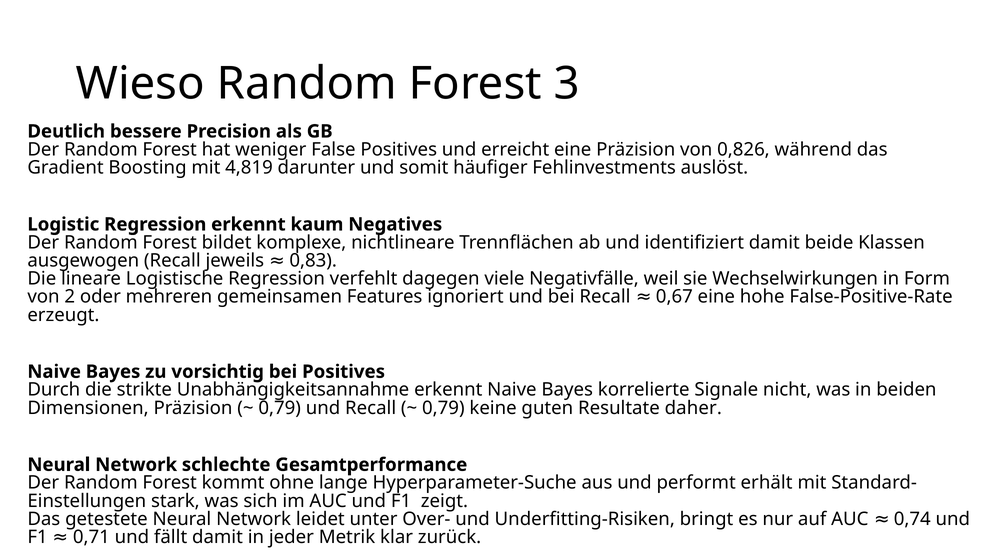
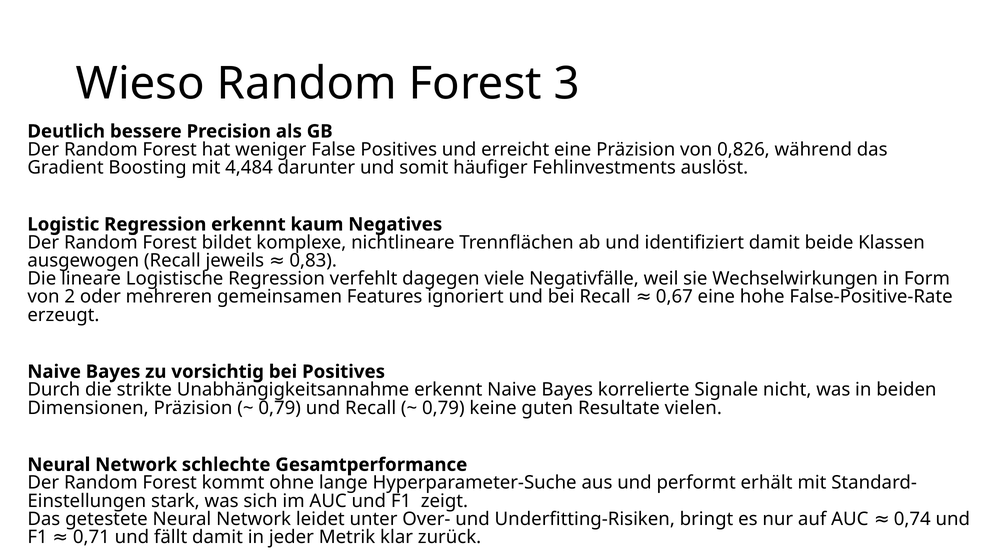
4,819: 4,819 -> 4,484 (249, 168)
daher: daher -> vielen (693, 408)
